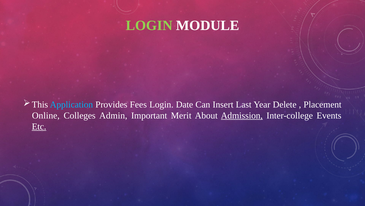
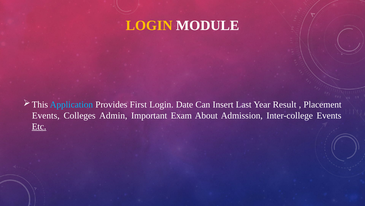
LOGIN colour: light green -> yellow (149, 25)
Fees: Fees -> First (138, 104)
Delete: Delete -> Result (285, 104)
Online: Online -> Events (46, 115)
Merit: Merit -> Exam (181, 115)
Admission underline: present -> none (242, 115)
